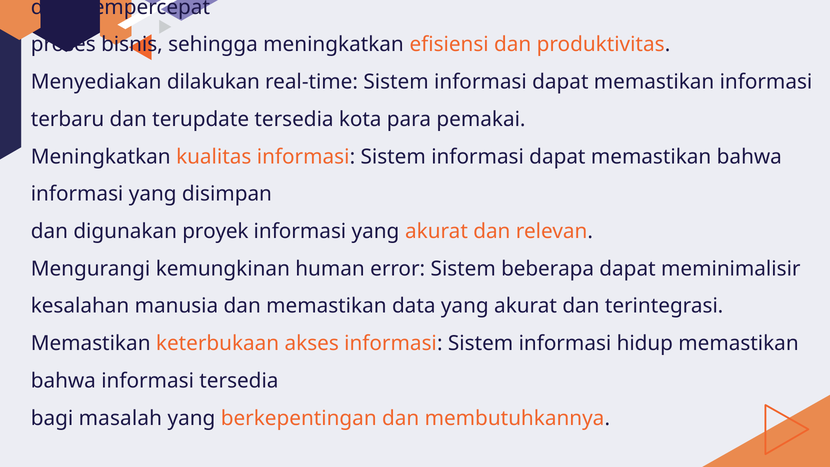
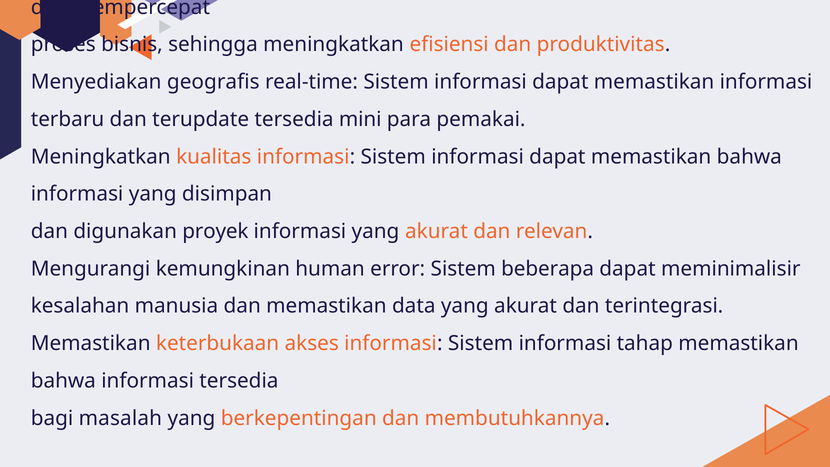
dilakukan: dilakukan -> geografis (213, 82)
kota: kota -> mini (360, 119)
hidup: hidup -> tahap (645, 343)
